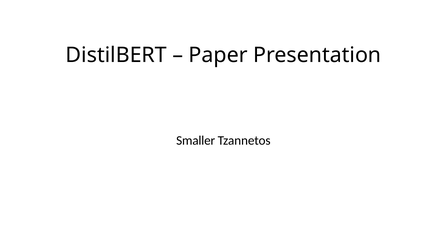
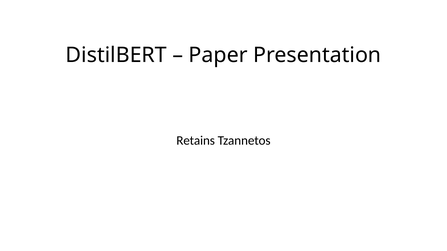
Smaller: Smaller -> Retains (196, 141)
